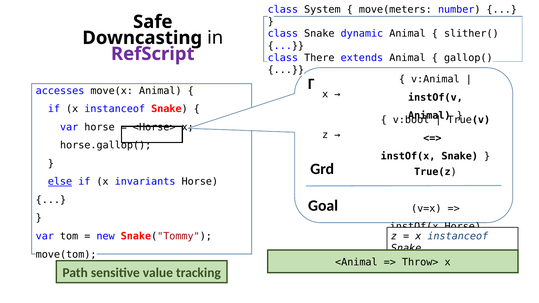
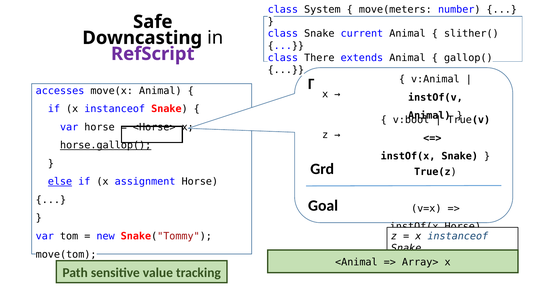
dynamic: dynamic -> current (362, 34)
horse.gallop( underline: none -> present (106, 145)
invariants: invariants -> assignment (145, 182)
Throw>: Throw> -> Array> (420, 262)
